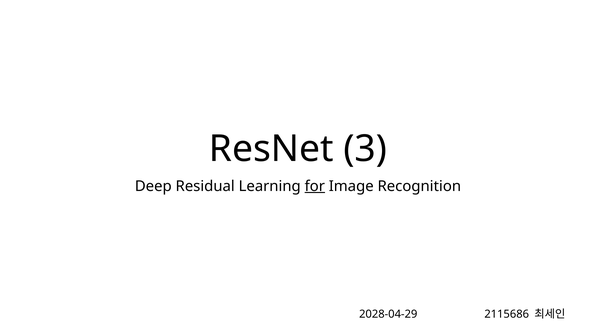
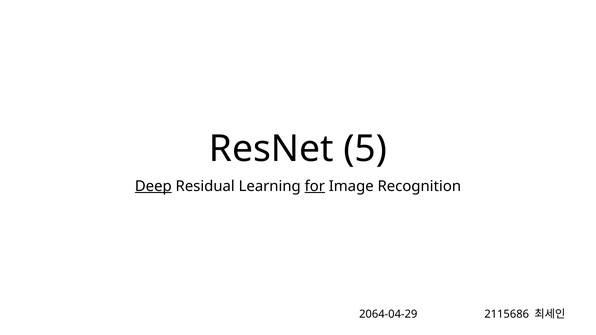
3: 3 -> 5 (365, 149)
Deep underline: none -> present (153, 186)
2028-04-29: 2028-04-29 -> 2064-04-29 (388, 314)
